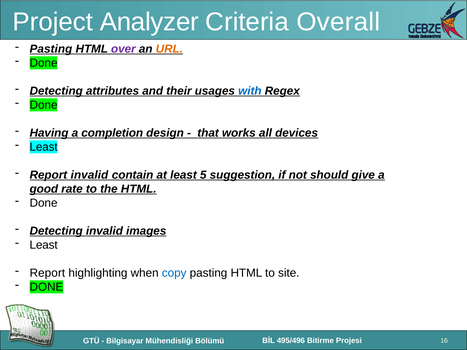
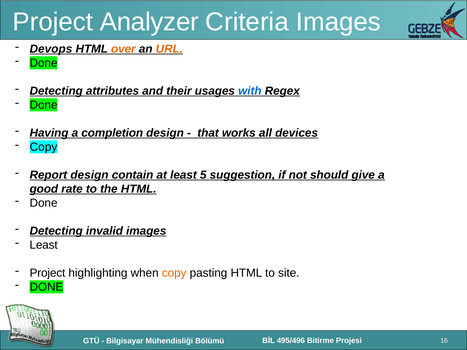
Criteria Overall: Overall -> Images (338, 22)
Pasting: Pasting -> Devops (51, 49)
over colour: purple -> orange (123, 49)
Least: Least -> Copy (44, 147)
Report invalid: invalid -> design (89, 175)
Report: Report -> Project (47, 273)
copy colour: blue -> orange (174, 273)
